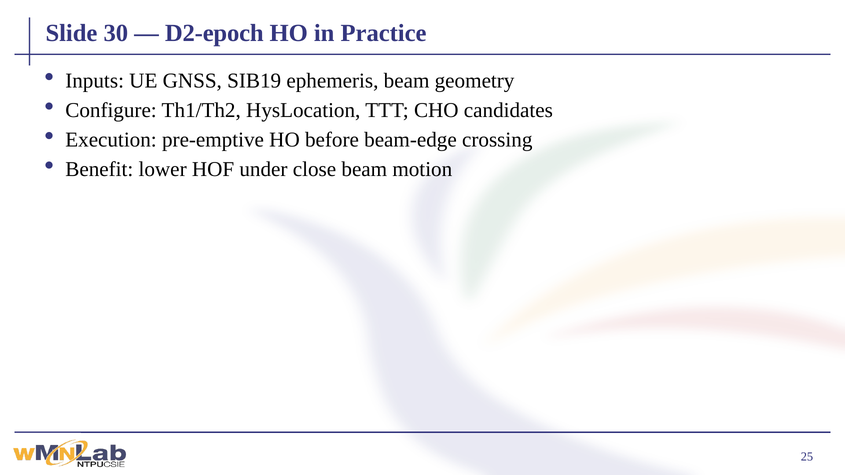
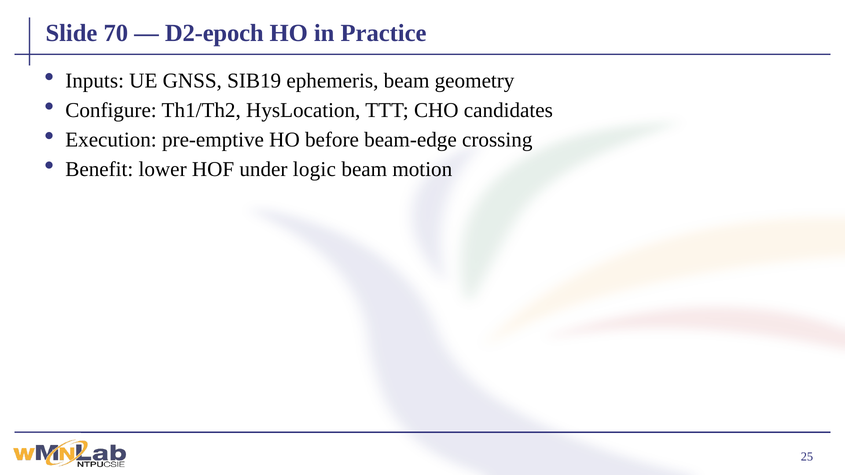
30: 30 -> 70 (116, 33)
close: close -> logic (314, 169)
